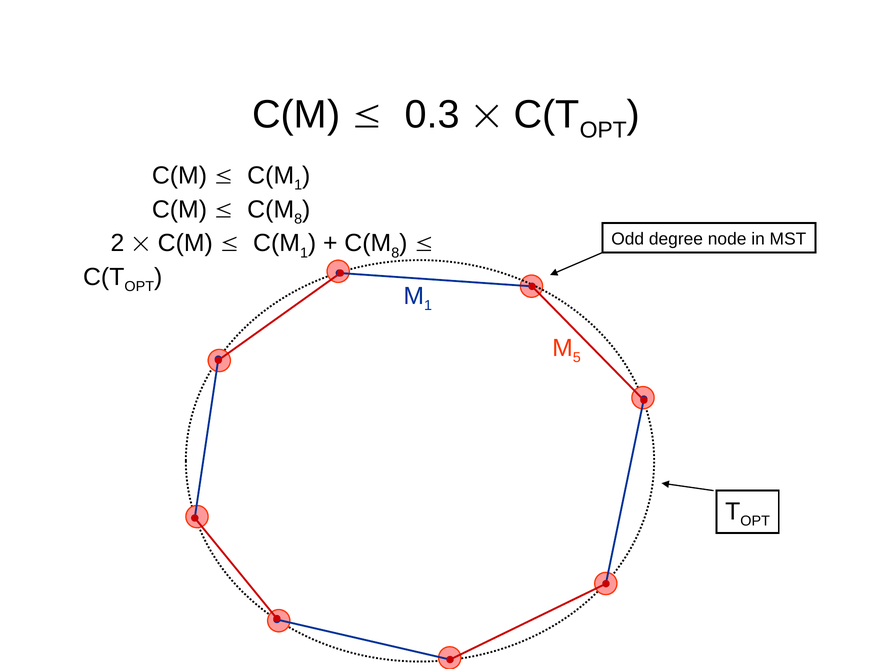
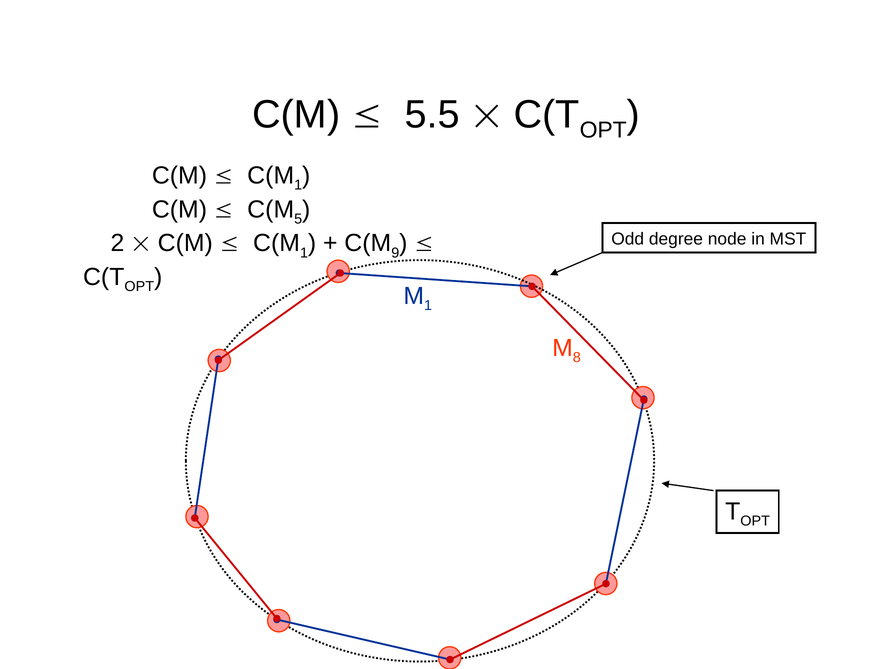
0.3: 0.3 -> 5.5 (432, 115)
8: 8 -> 5 (298, 219)
8: 8 -> 9 (395, 253)
5: 5 -> 8 (577, 358)
